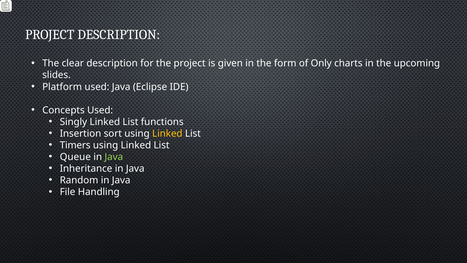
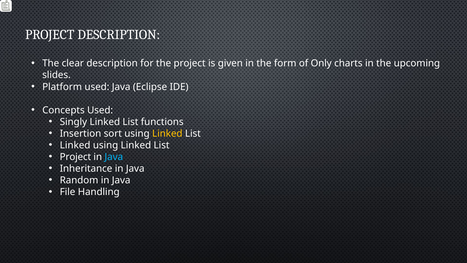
Timers: Timers -> Linked (75, 145)
Queue: Queue -> Project (75, 157)
Java colour: light green -> light blue (114, 157)
